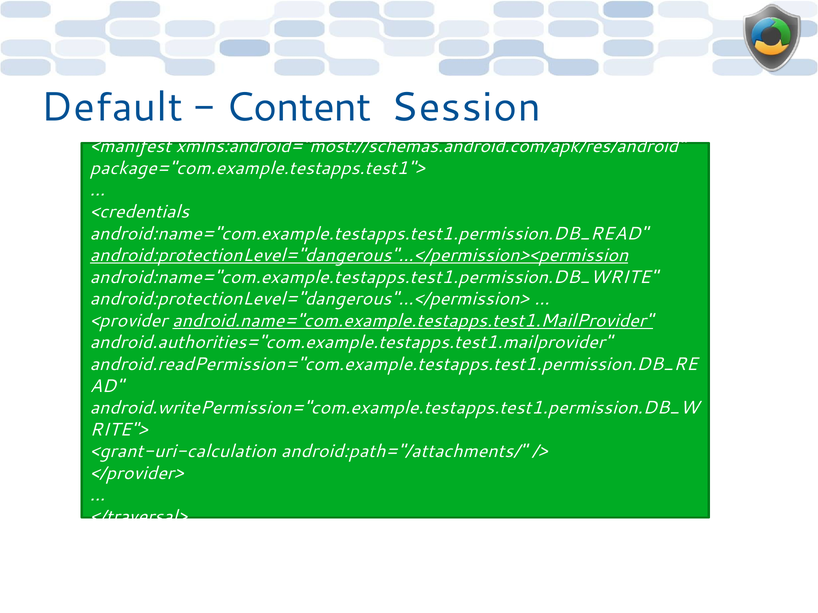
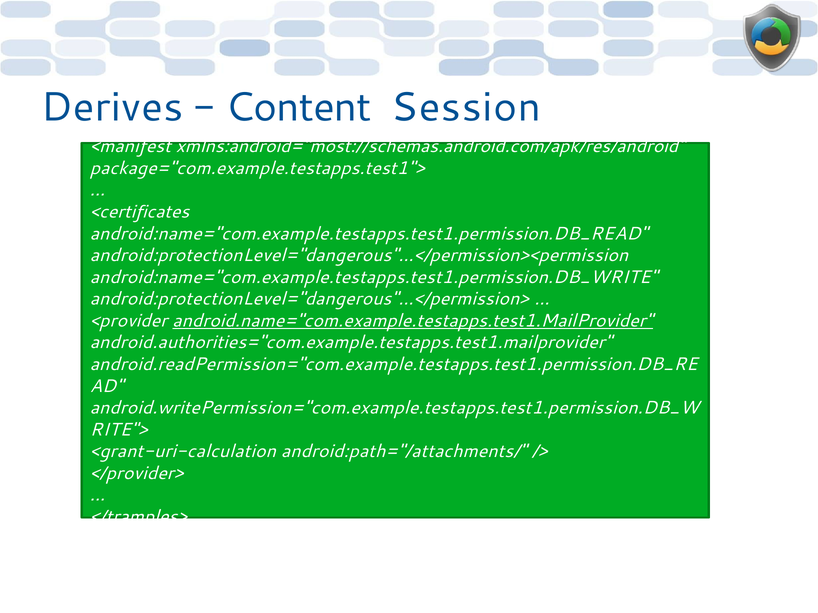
Default: Default -> Derives (112, 107)
<credentials: <credentials -> <certificates (140, 212)
android:protectionLevel="dangerous"…</permission><permission underline: present -> none (359, 256)
</traversal>: </traversal> -> </tramples> (138, 517)
